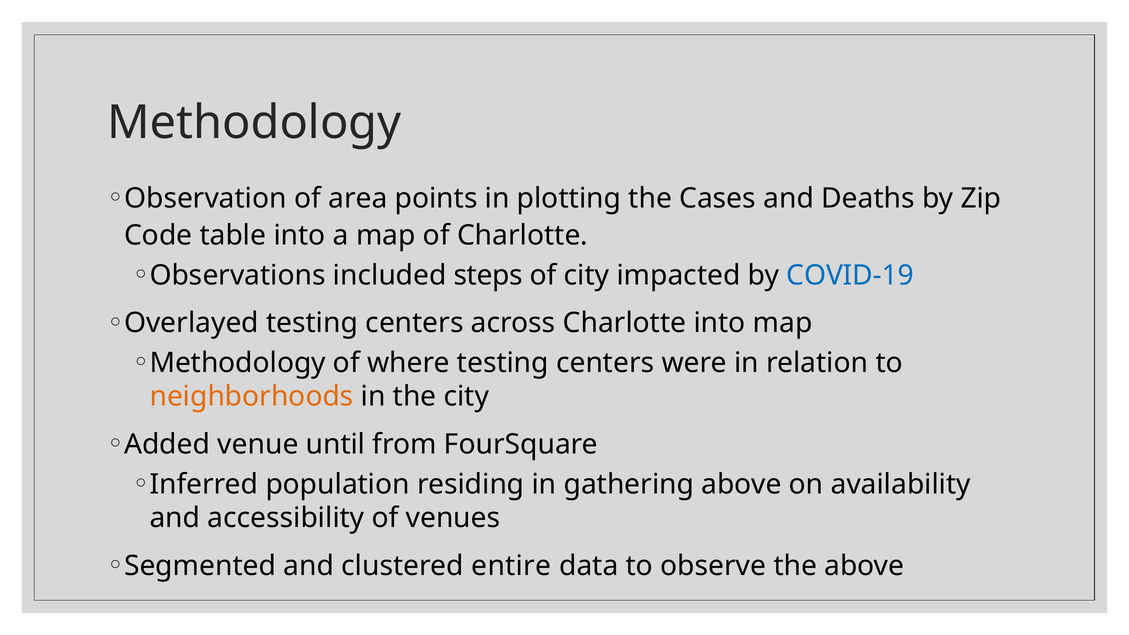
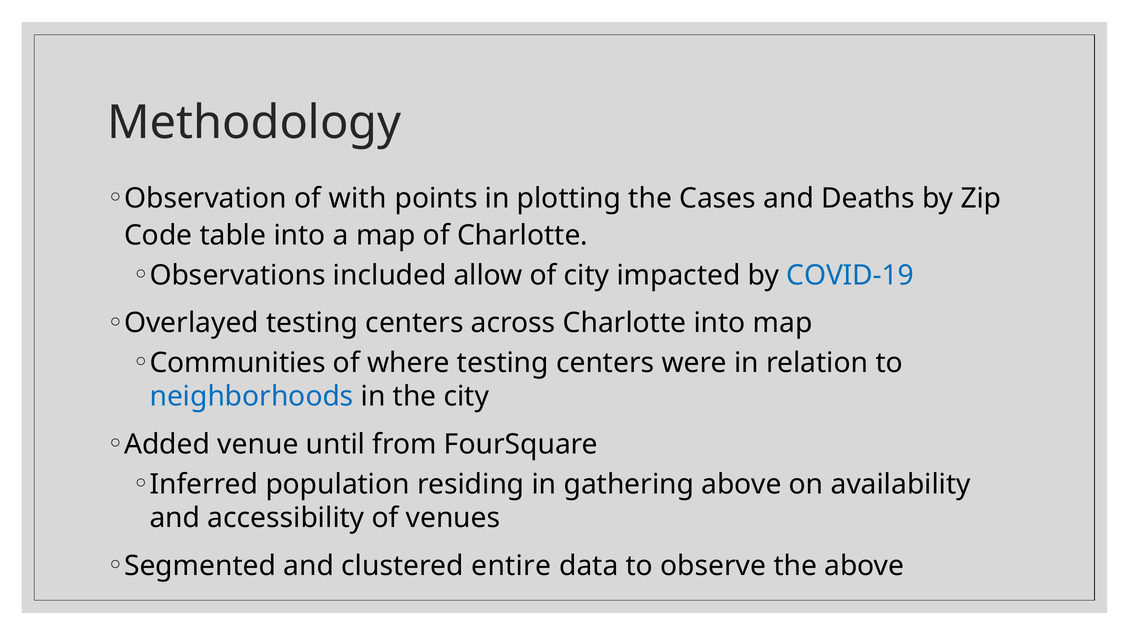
area: area -> with (358, 198)
steps: steps -> allow (488, 275)
Methodology: Methodology -> Communities (238, 363)
neighborhoods colour: orange -> blue (252, 397)
